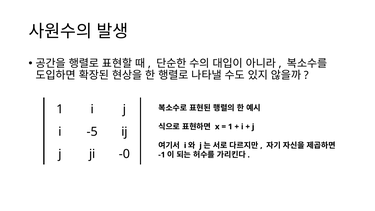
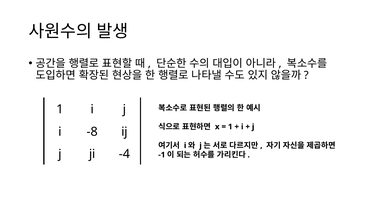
-5: -5 -> -8 (92, 132)
-0: -0 -> -4 (124, 154)
